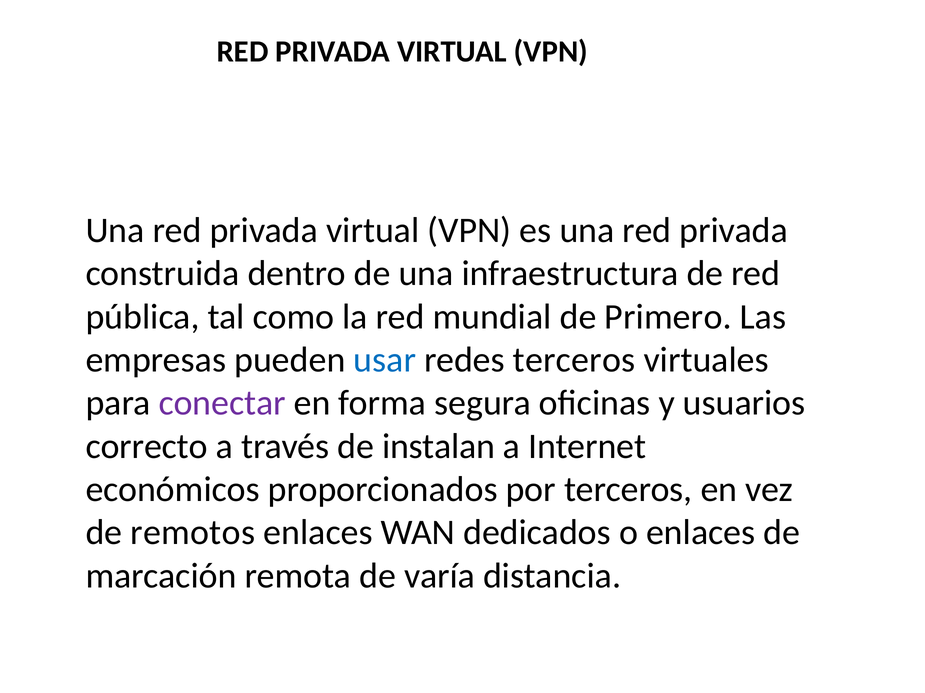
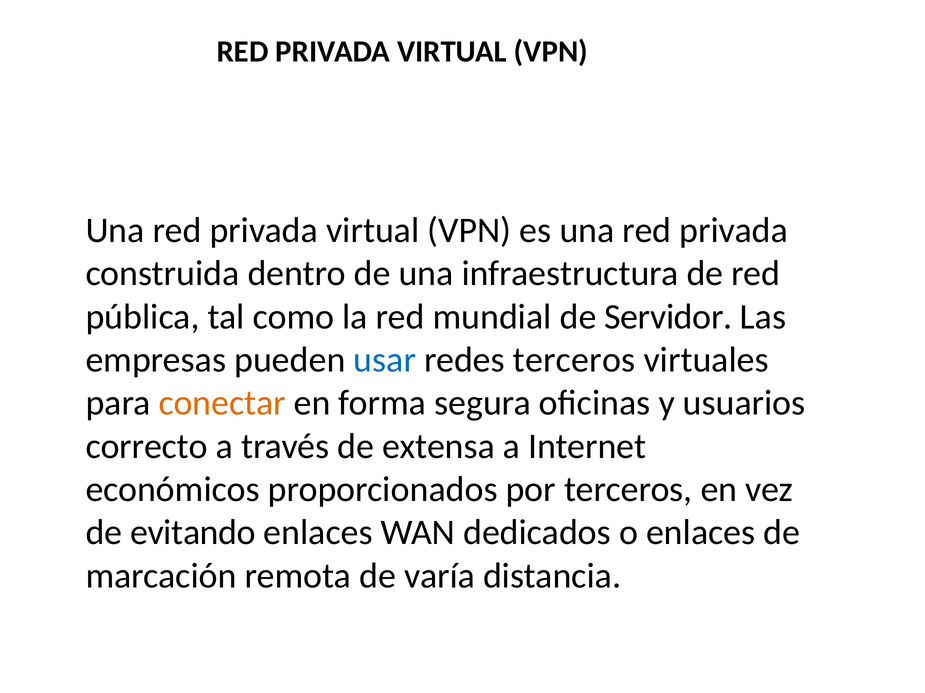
Primero: Primero -> Servidor (668, 317)
conectar colour: purple -> orange (222, 404)
instalan: instalan -> extensa (438, 447)
remotos: remotos -> evitando (193, 533)
